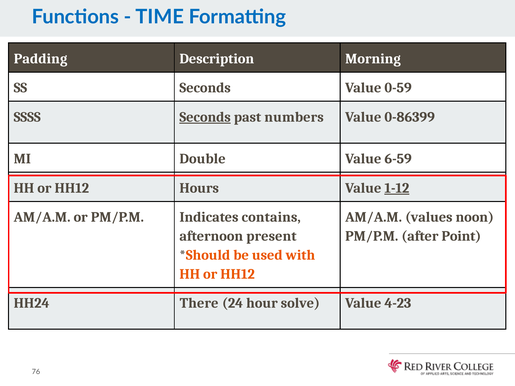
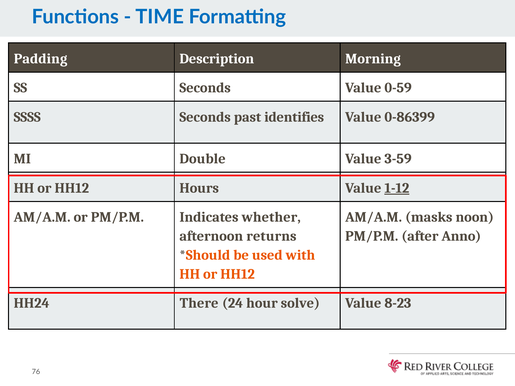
Seconds underline: present -> none (205, 117)
numbers: numbers -> identifies (294, 117)
6-59: 6-59 -> 3-59 (398, 159)
contains: contains -> whether (271, 217)
values: values -> masks (429, 217)
present: present -> returns (271, 236)
Point: Point -> Anno (461, 236)
4-23: 4-23 -> 8-23 (398, 303)
